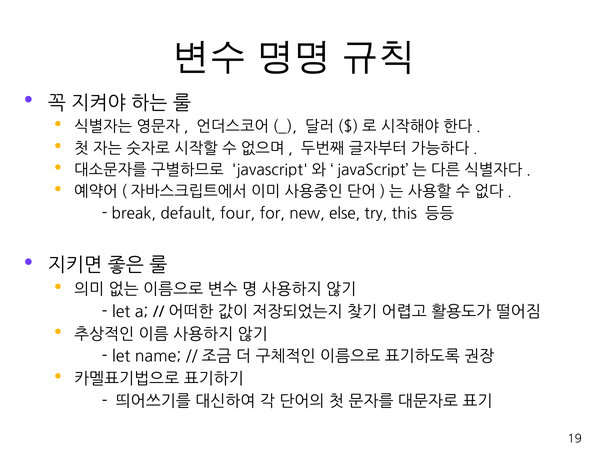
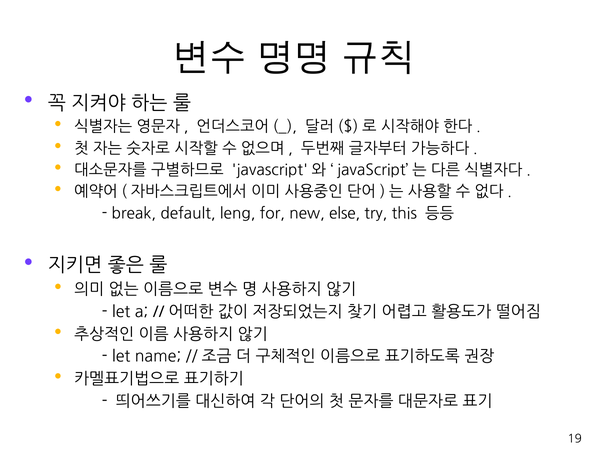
four: four -> leng (238, 213)
